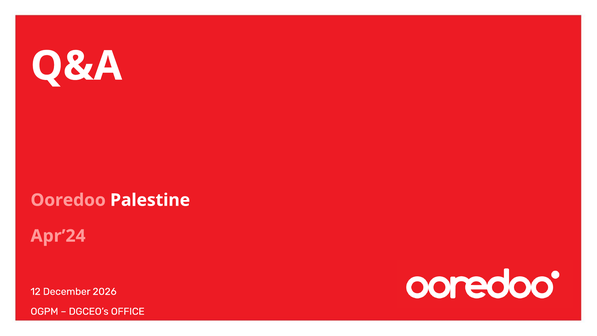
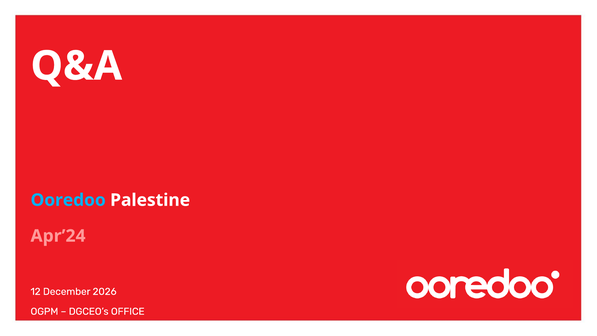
Ooredoo colour: pink -> light blue (68, 200)
